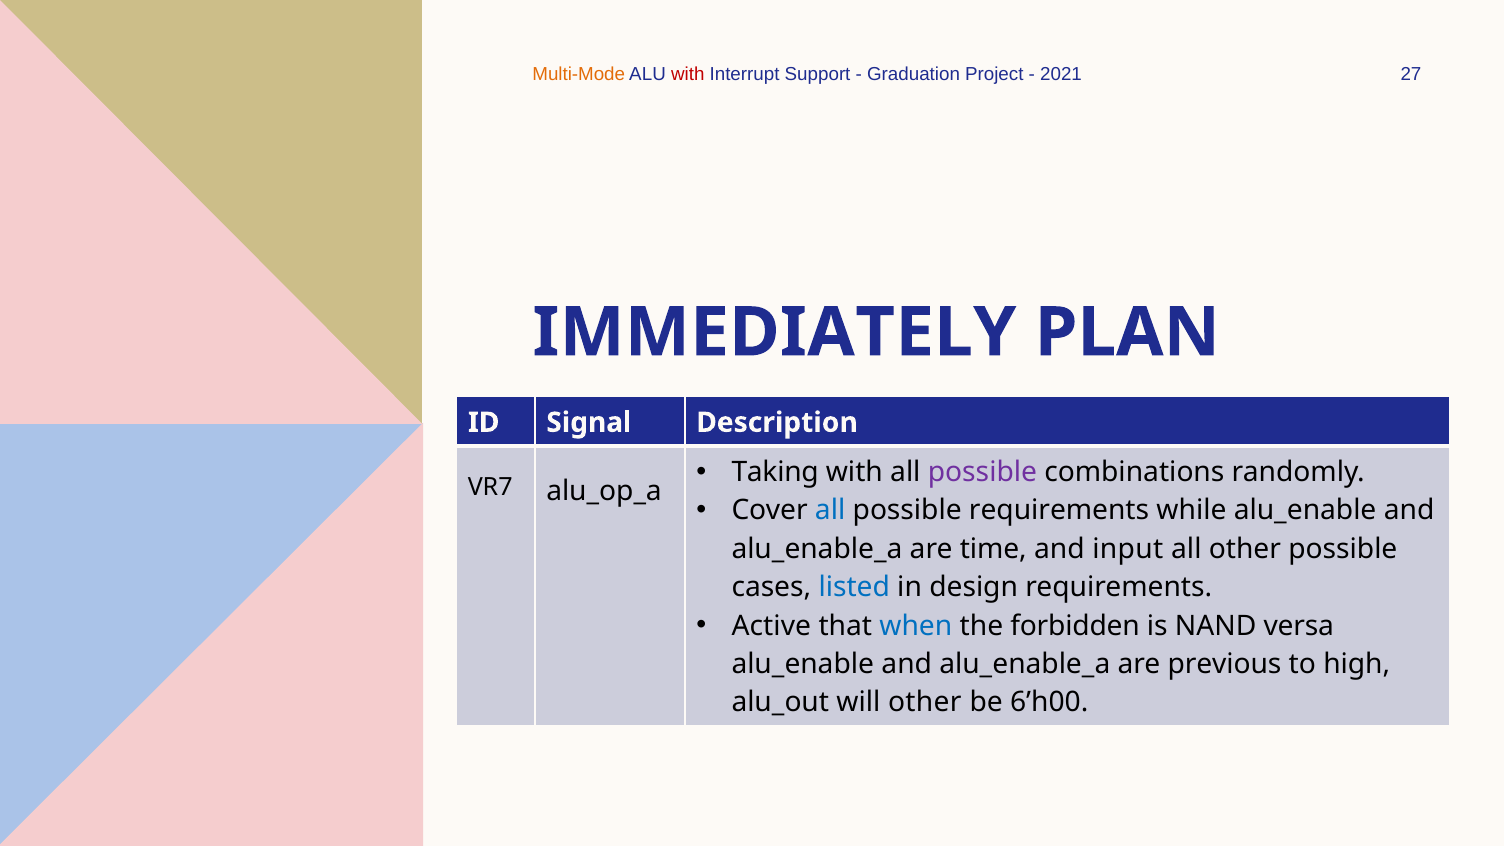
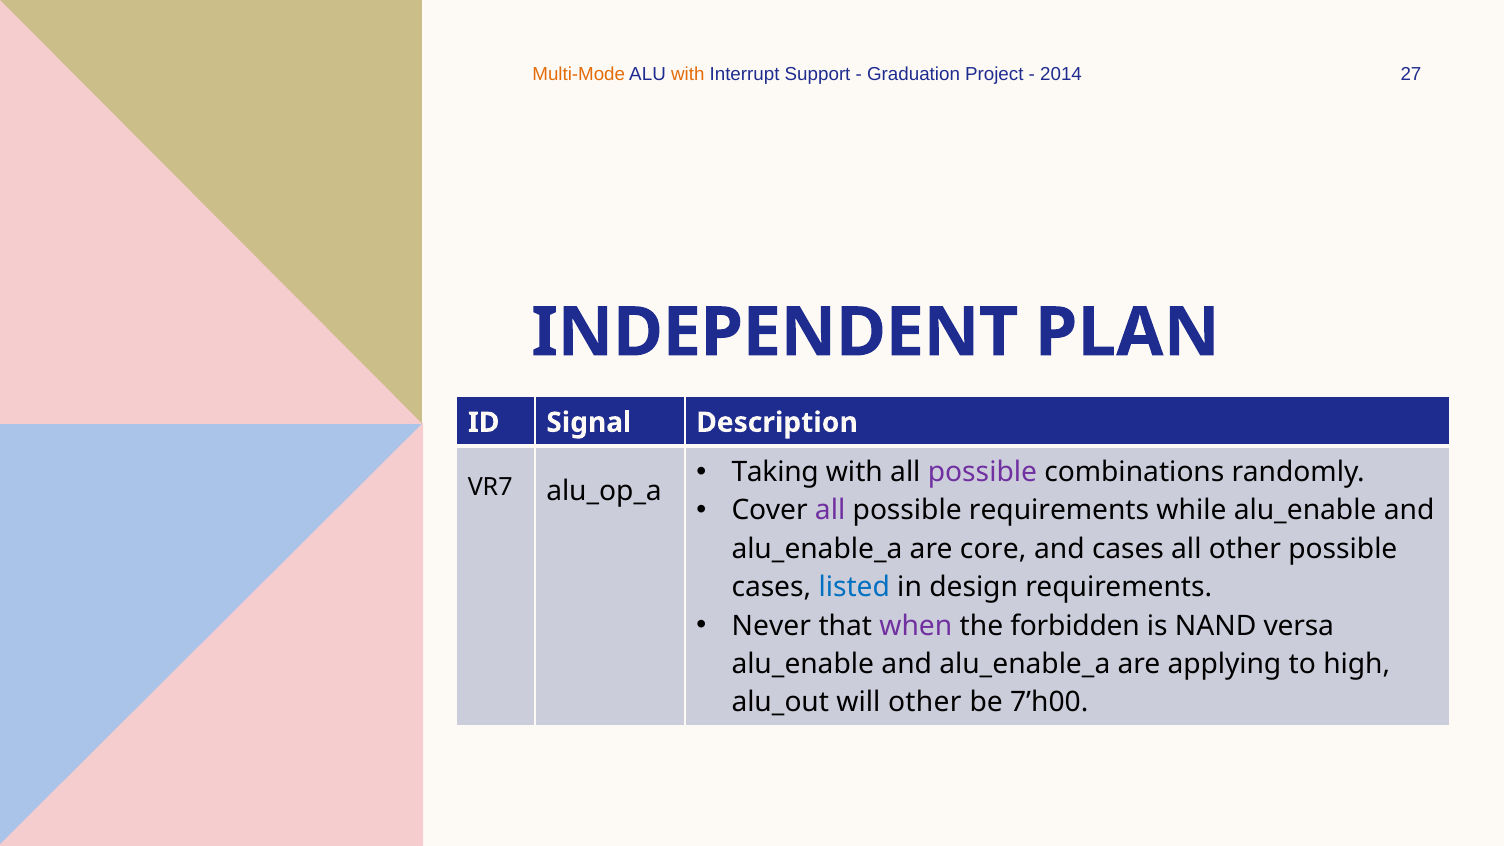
with colour: red -> orange (688, 75)
2021: 2021 -> 2014 (1061, 75)
IMMEDIATELY: IMMEDIATELY -> INDEPENDENT (775, 333)
all colour: blue -> purple (830, 511)
time: time -> core (993, 549)
and input: input -> cases (1128, 549)
Active: Active -> Never (771, 626)
when colour: blue -> purple (916, 626)
previous: previous -> applying (1224, 664)
6’h00: 6’h00 -> 7’h00 (1049, 702)
